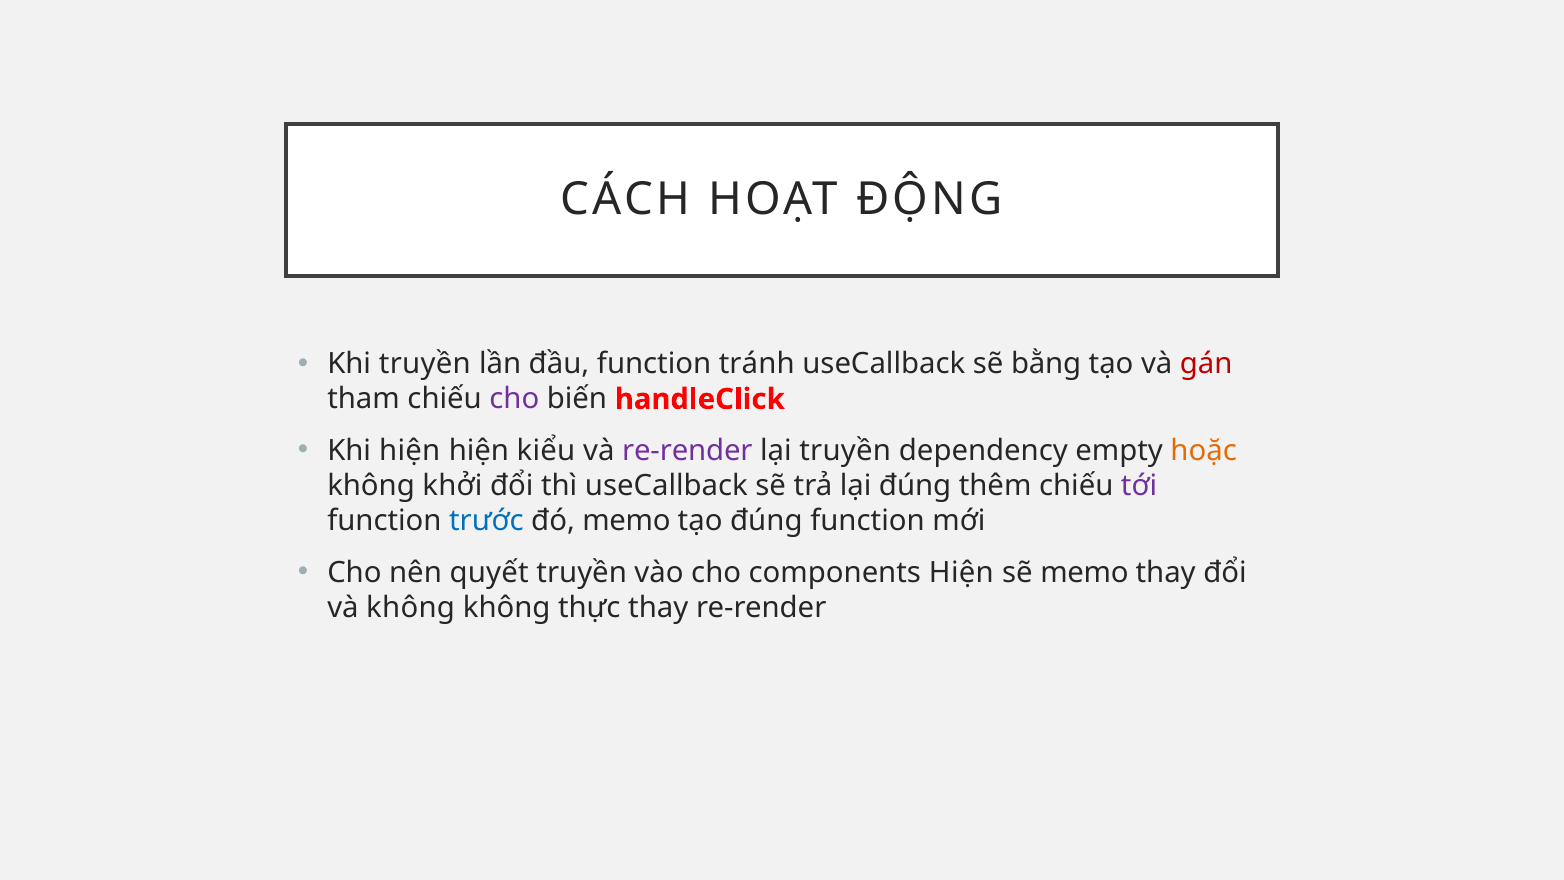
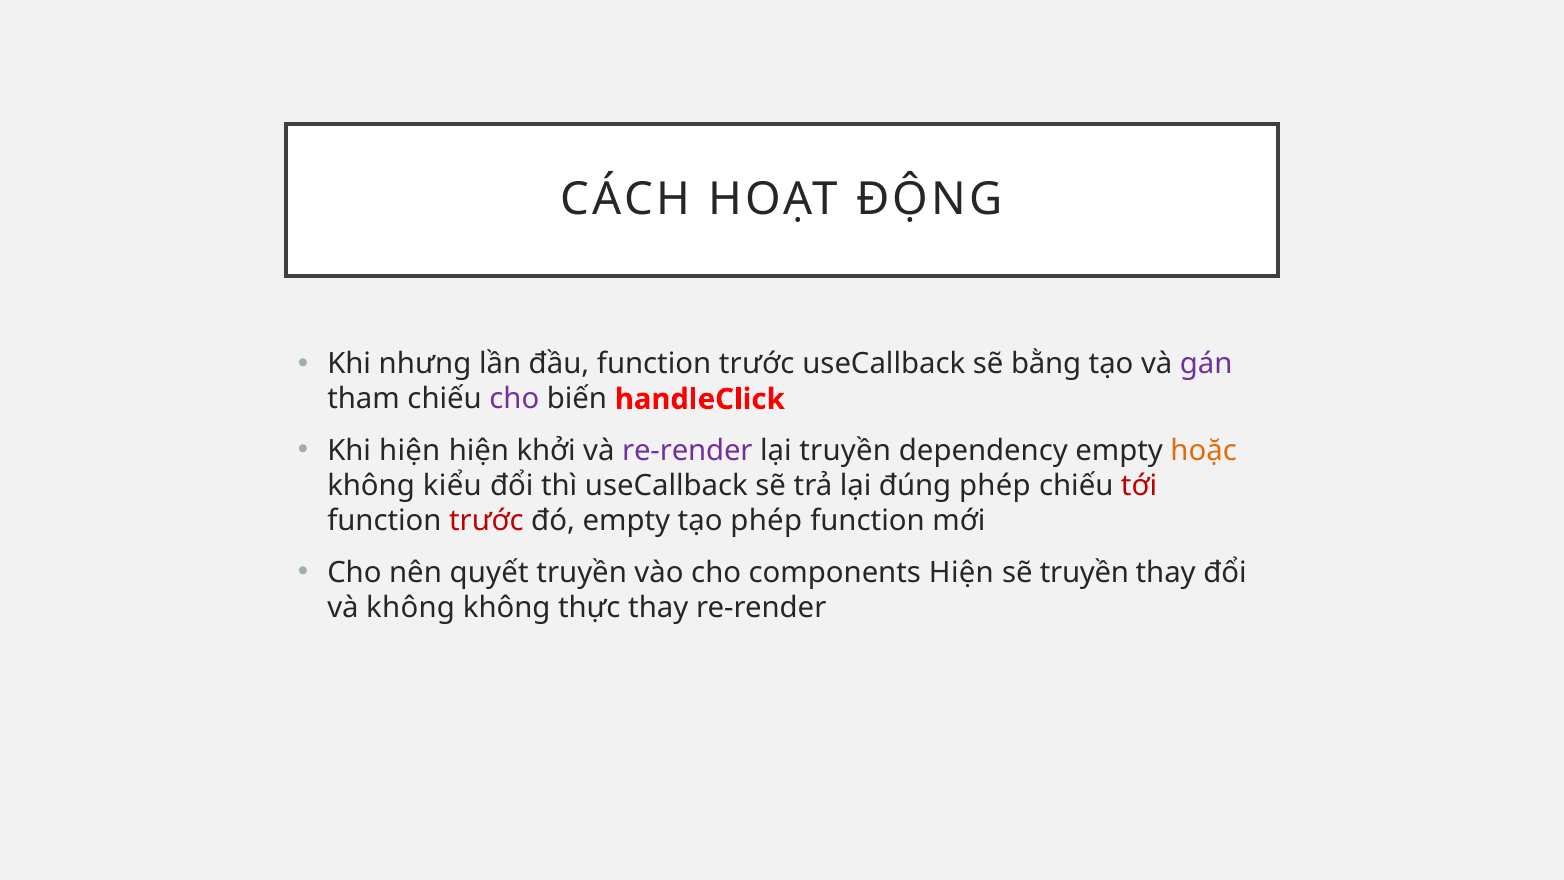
Khi truyền: truyền -> nhưng (425, 364)
đầu function tránh: tránh -> trước (757, 364)
gán colour: red -> purple (1206, 364)
kiểu: kiểu -> khởi (546, 451)
khởi: khởi -> kiểu (452, 486)
đúng thêm: thêm -> phép (995, 486)
tới colour: purple -> red (1139, 486)
trước colour: blue -> red (486, 521)
đó memo: memo -> empty (626, 521)
tạo đúng: đúng -> phép (766, 521)
sẽ memo: memo -> truyền (1084, 572)
